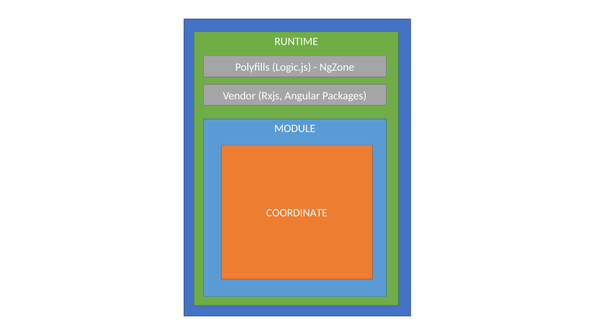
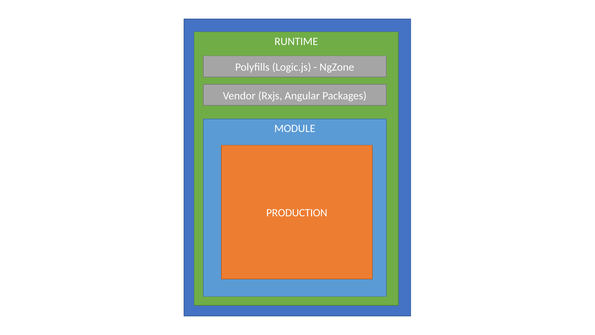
COORDINATE: COORDINATE -> PRODUCTION (297, 213)
